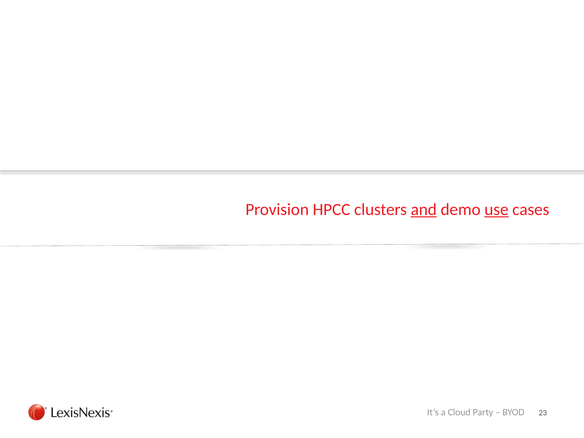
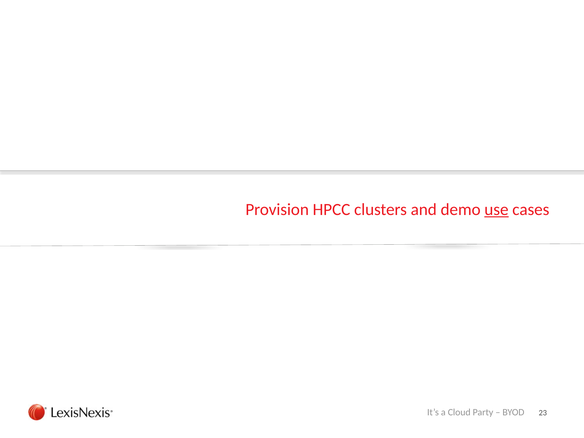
and underline: present -> none (424, 209)
